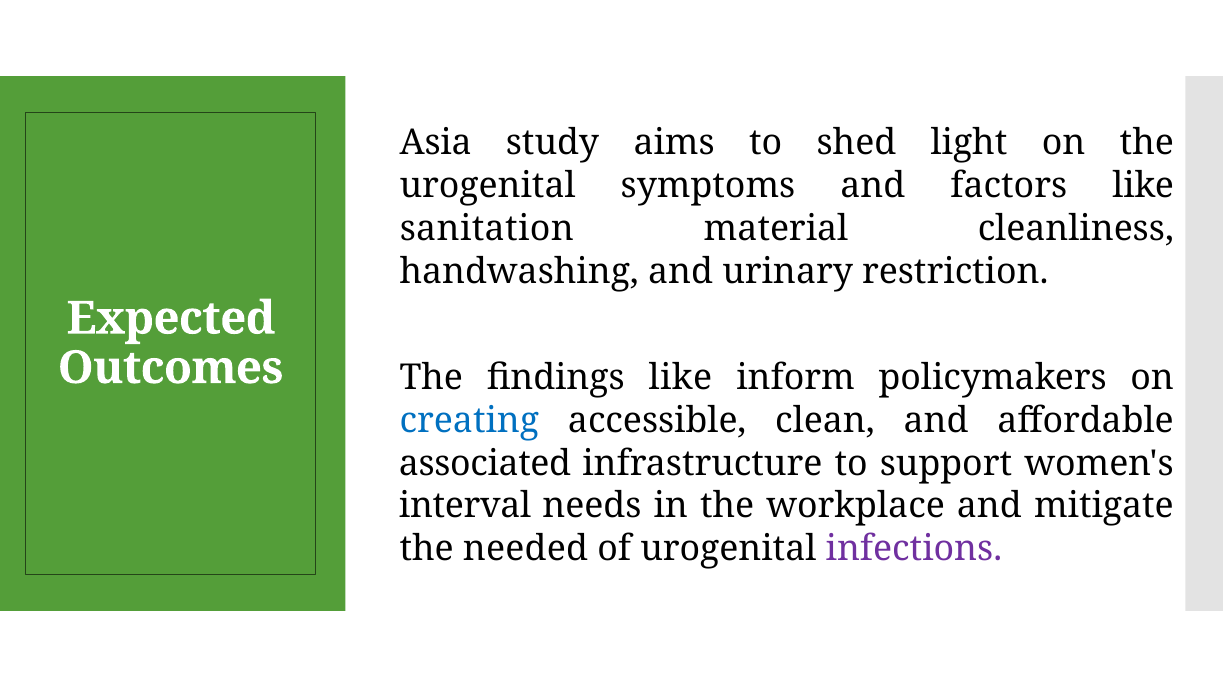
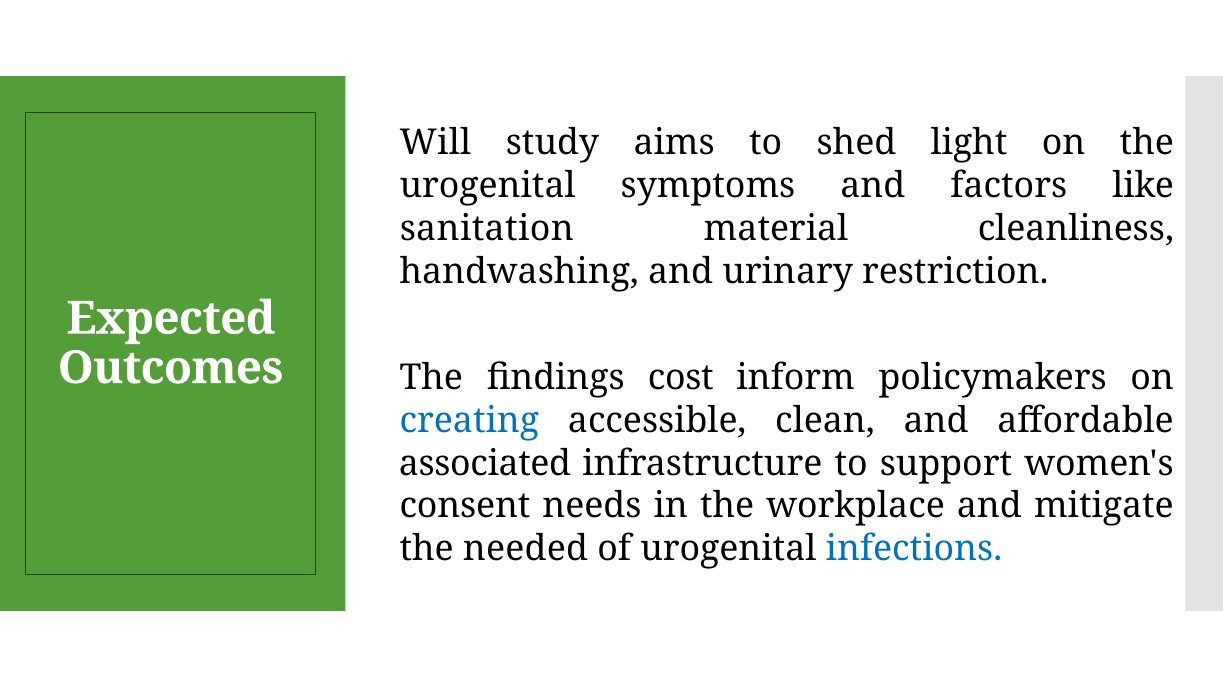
Asia: Asia -> Will (435, 143)
findings like: like -> cost (681, 378)
interval: interval -> consent (465, 506)
infections colour: purple -> blue (914, 549)
